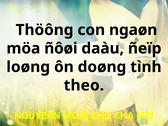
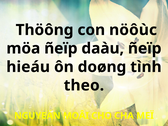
ngaøn: ngaøn -> nöôùc (133, 30)
möa ñôøi: ñôøi -> ñeïp (61, 48)
loøng: loøng -> hieáu (28, 67)
